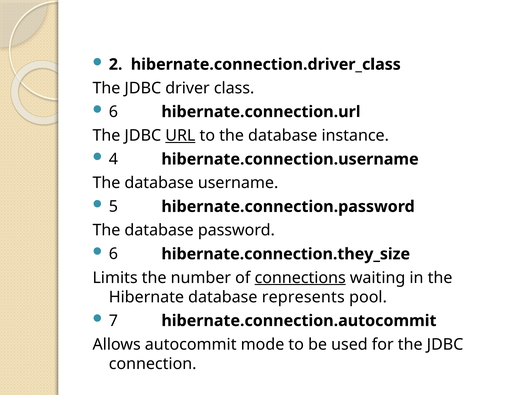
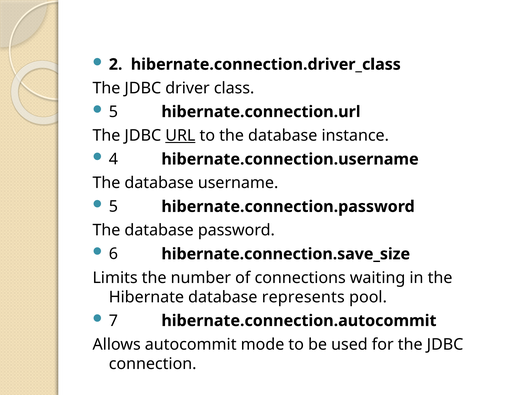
6: 6 -> 5 (113, 112)
hibernate.connection.they_size: hibernate.connection.they_size -> hibernate.connection.save_size (286, 254)
connections underline: present -> none (300, 277)
